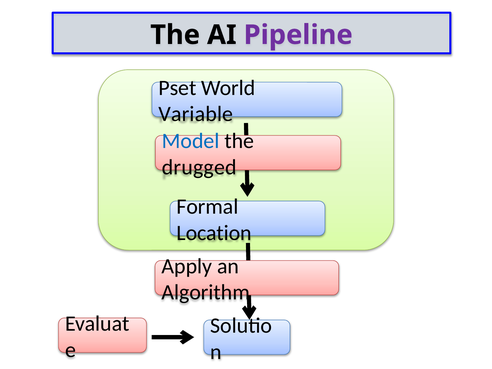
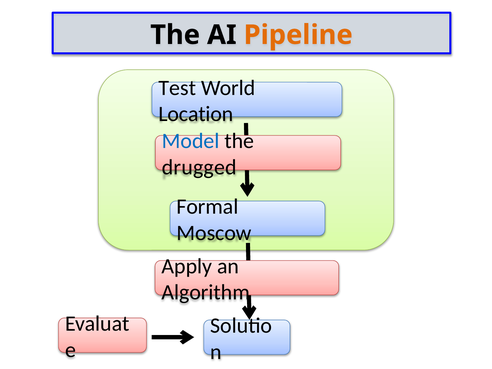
Pipeline colour: purple -> orange (298, 35)
Pset: Pset -> Test (177, 88)
Variable: Variable -> Location (196, 114)
Location: Location -> Moscow (214, 233)
